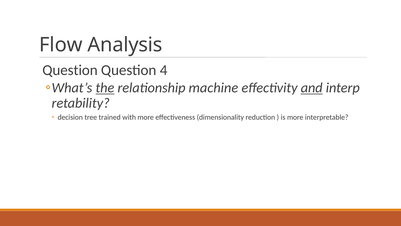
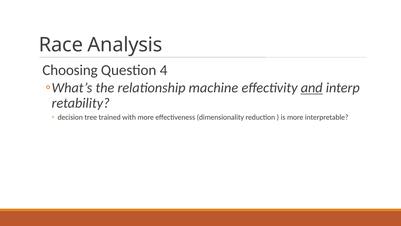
Flow: Flow -> Race (61, 45)
Question: Question -> Choosing (70, 70)
the underline: present -> none (105, 88)
